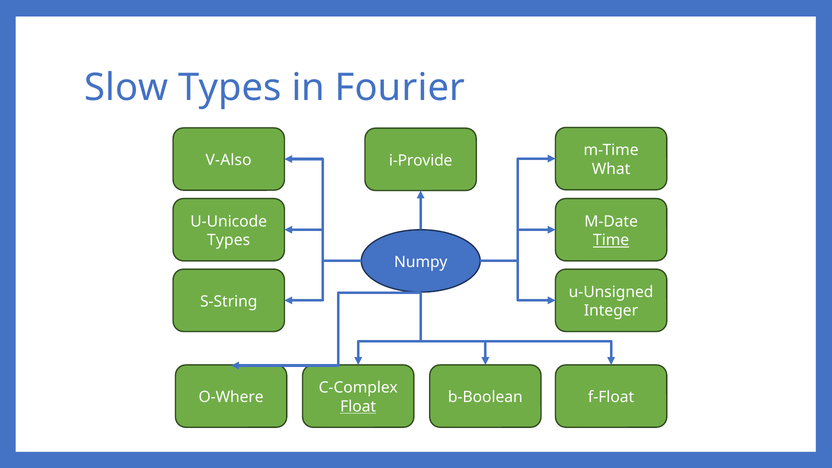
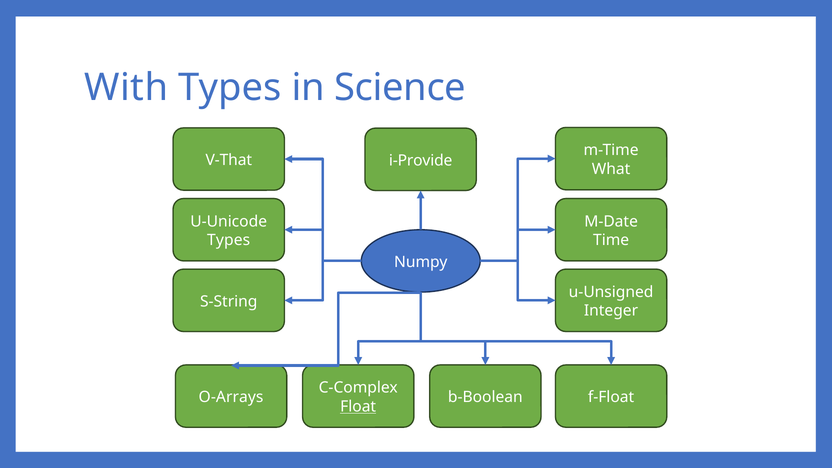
Slow: Slow -> With (126, 88)
Fourier: Fourier -> Science (400, 88)
V-Also: V-Also -> V-That (229, 160)
Time underline: present -> none (611, 240)
O-Where: O-Where -> O-Arrays (231, 397)
